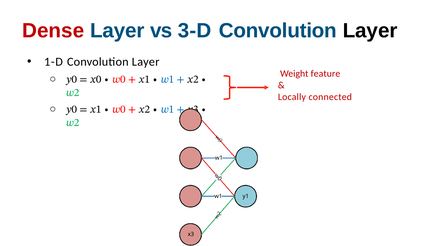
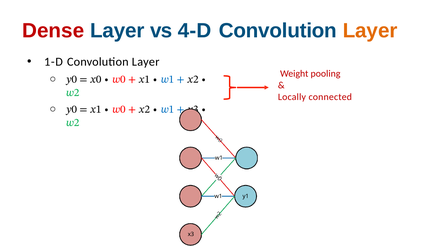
3-D: 3-D -> 4-D (195, 31)
Layer colour: black -> orange (370, 31)
feature: feature -> pooling (326, 74)
